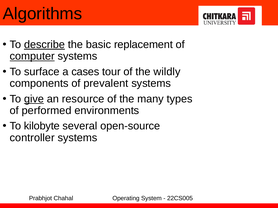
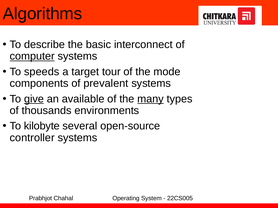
describe underline: present -> none (44, 45)
replacement: replacement -> interconnect (143, 45)
surface: surface -> speeds (42, 72)
cases: cases -> target (85, 72)
wildly: wildly -> mode (167, 72)
resource: resource -> available (83, 99)
many underline: none -> present (151, 99)
performed: performed -> thousands (47, 111)
